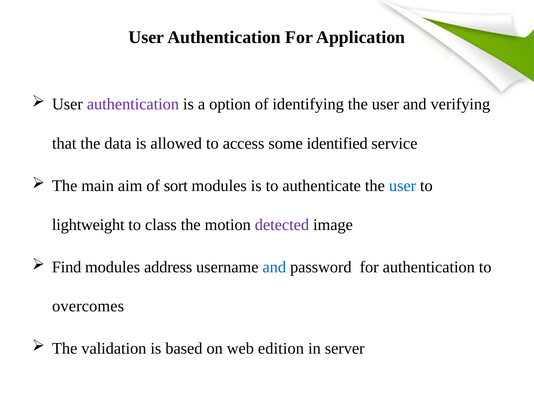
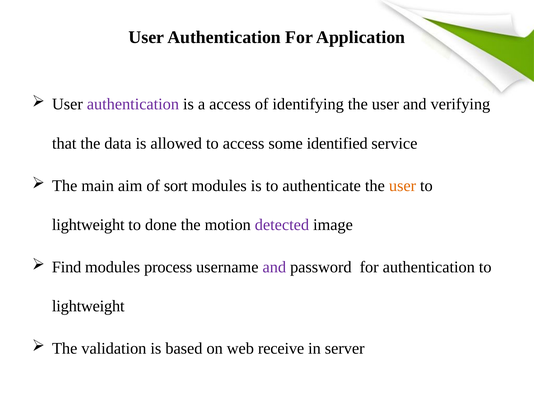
a option: option -> access (230, 104)
user colour: blue -> orange (403, 186)
class: class -> done (161, 225)
address: address -> process (168, 267)
and colour: blue -> purple (274, 267)
overcomes: overcomes -> lightweight (88, 307)
edition: edition -> receive (281, 349)
